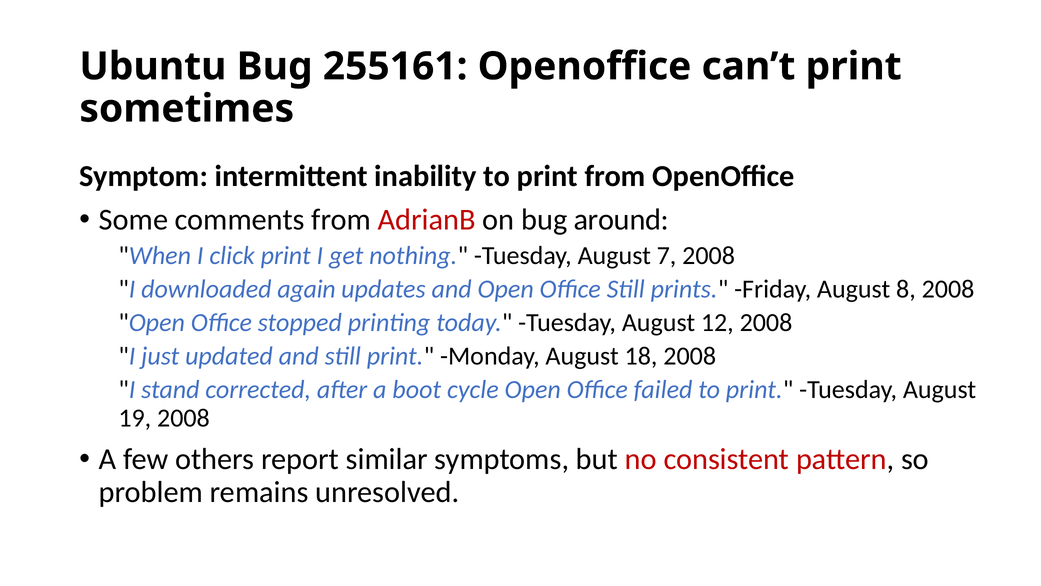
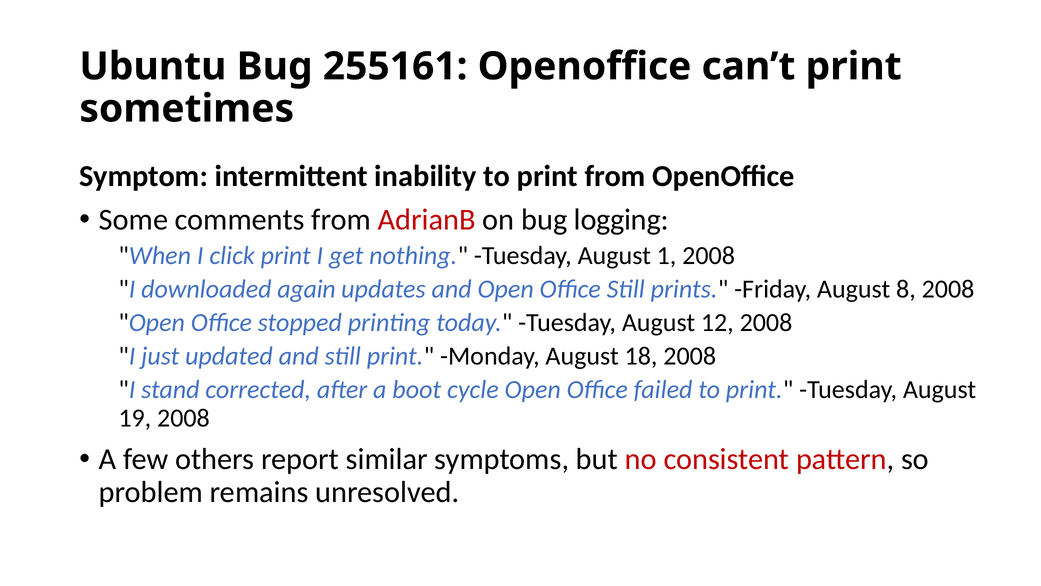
around: around -> logging (621, 220)
7: 7 -> 1 (667, 256)
